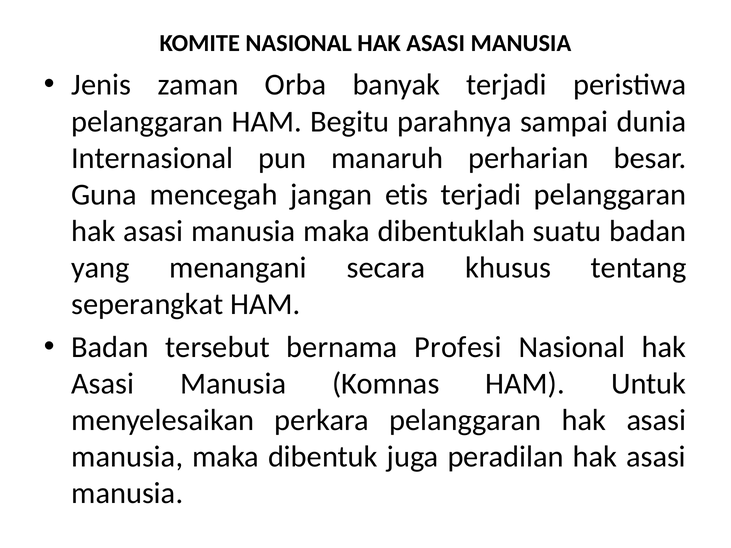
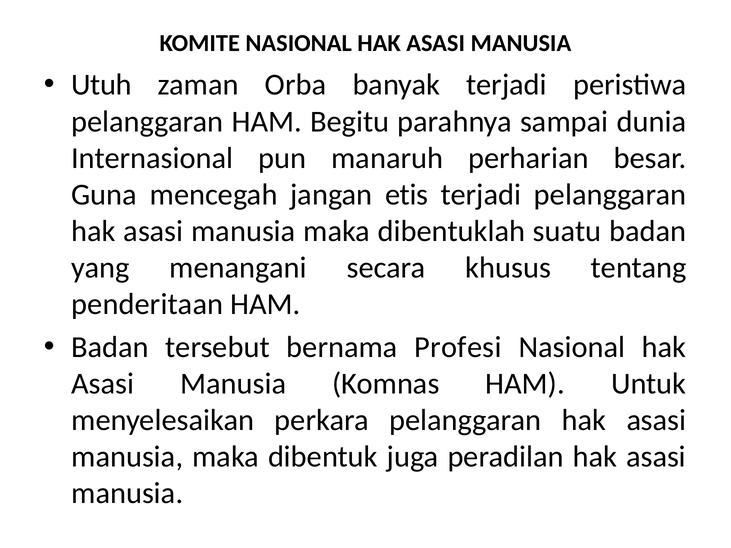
Jenis: Jenis -> Utuh (101, 85)
seperangkat: seperangkat -> penderitaan (147, 304)
